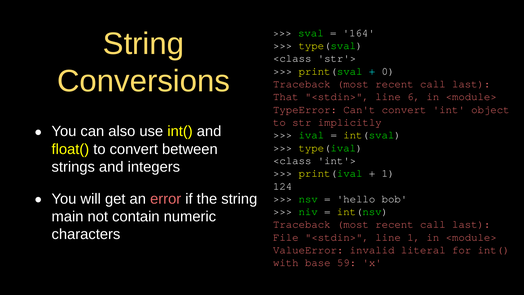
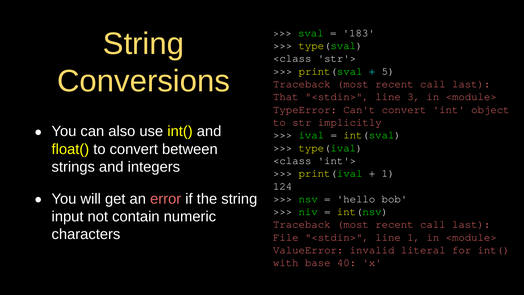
164: 164 -> 183 (359, 33)
0: 0 -> 5 (388, 71)
6: 6 -> 3 (414, 97)
main: main -> input (68, 216)
59: 59 -> 40 (347, 263)
